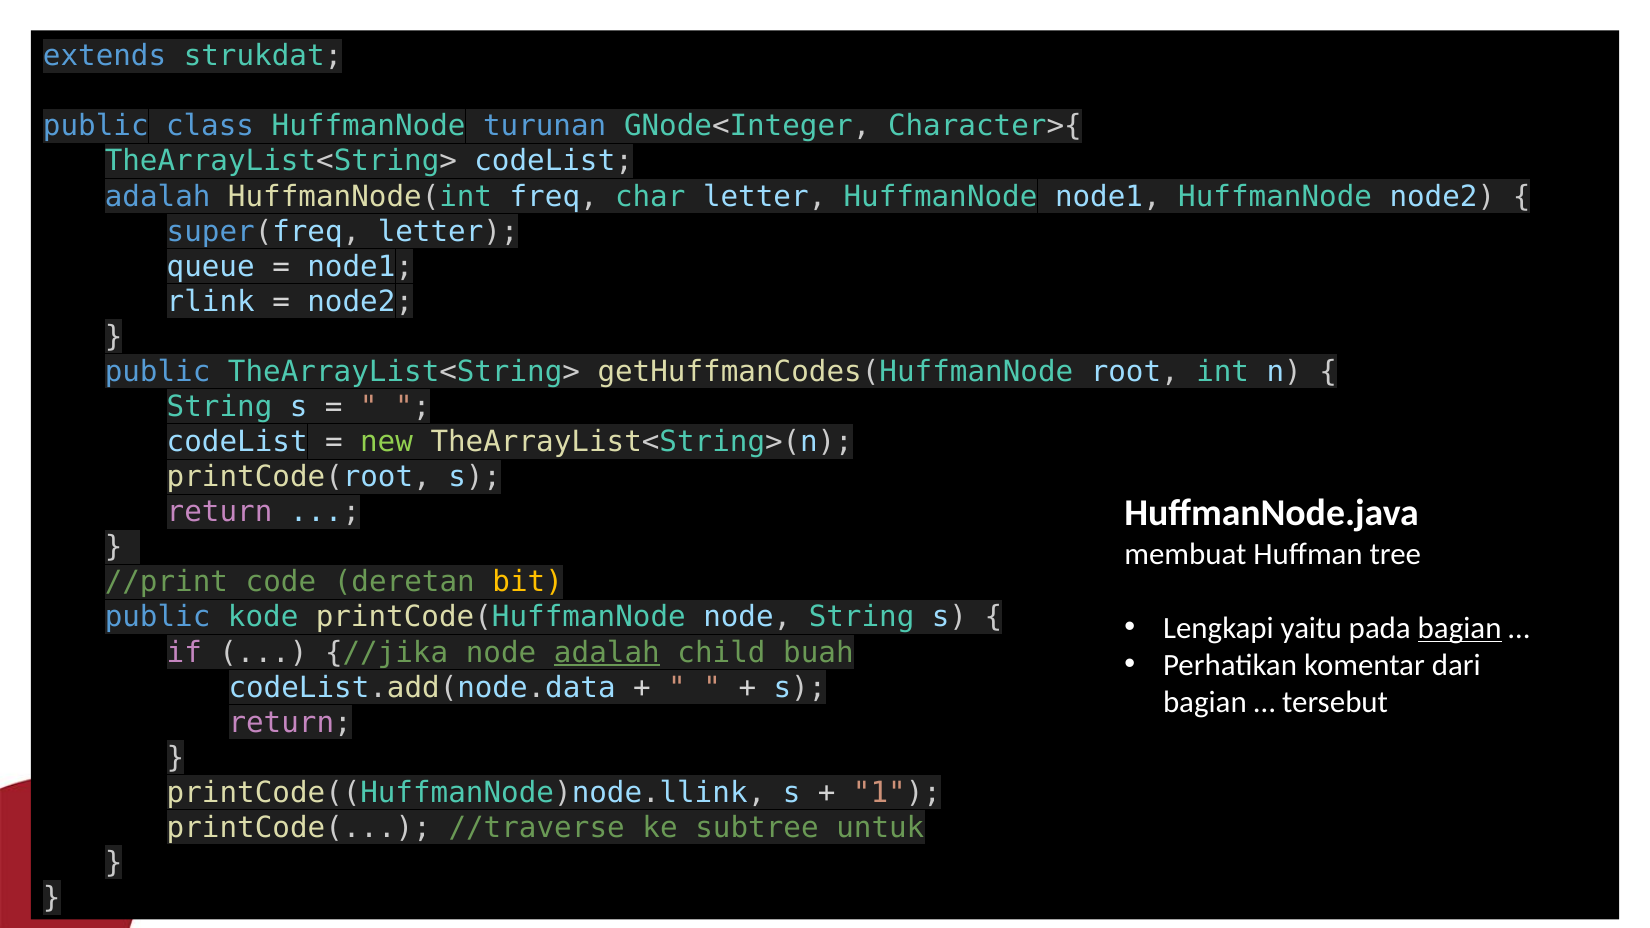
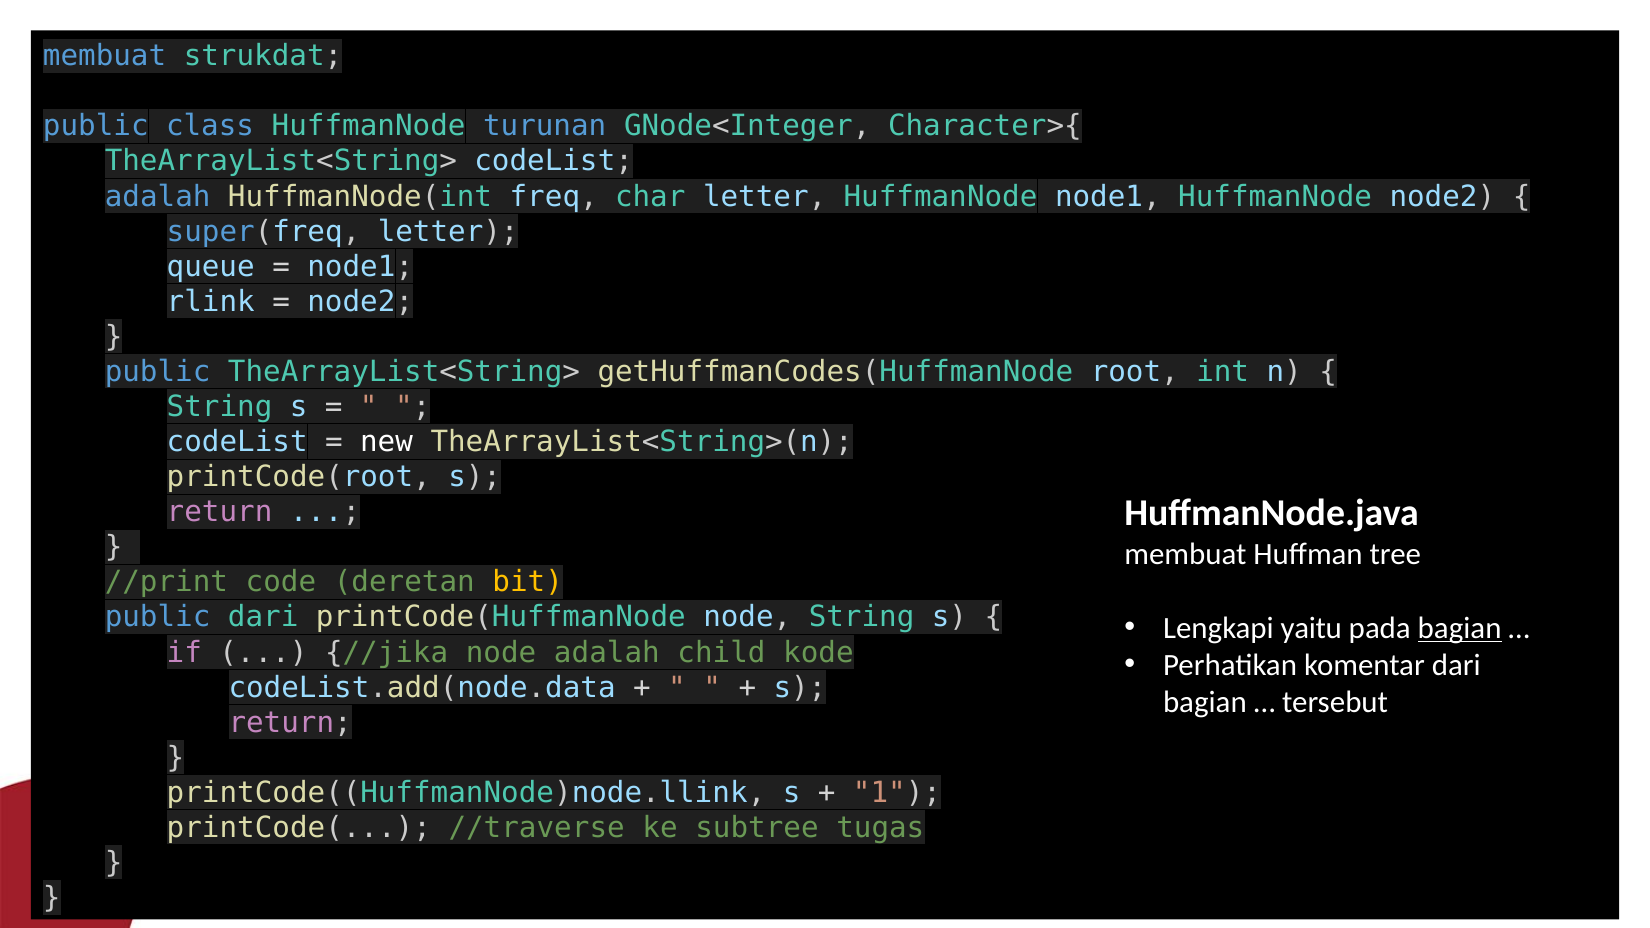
extends: extends -> membuat (105, 56)
new colour: light green -> white (387, 442)
public kode: kode -> dari (263, 617)
adalah underline: present -> none (607, 652)
buah: buah -> kode (818, 652)
untuk: untuk -> tugas (880, 828)
